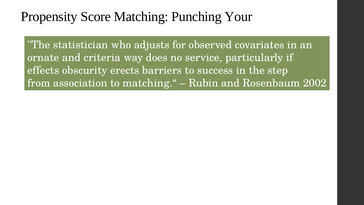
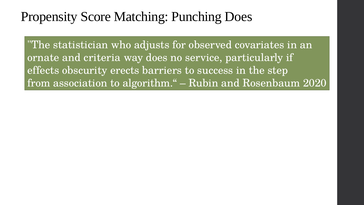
Punching Your: Your -> Does (239, 17)
matching.“: matching.“ -> algorithm.“ (150, 83)
2002: 2002 -> 2020 (315, 83)
